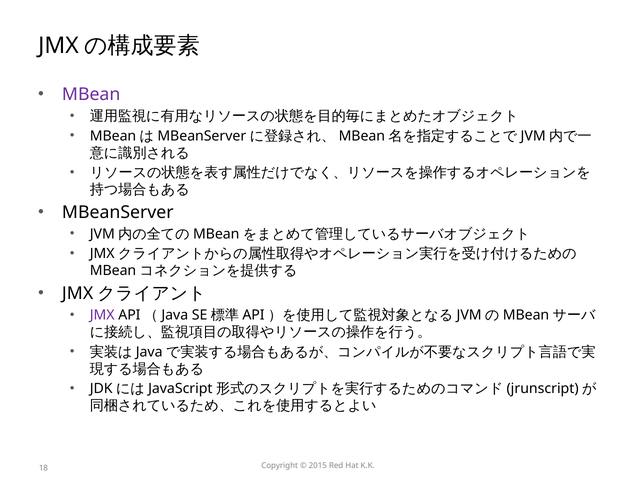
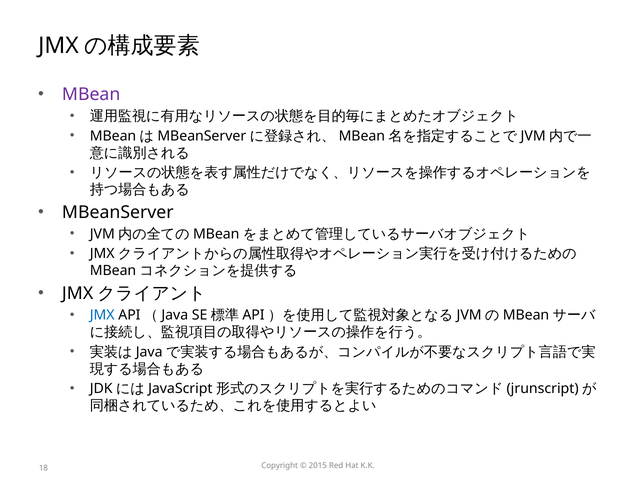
JMX colour: purple -> blue (102, 315)
